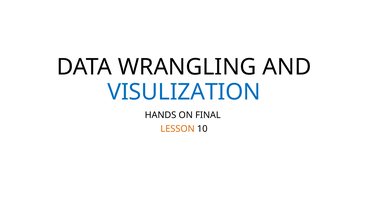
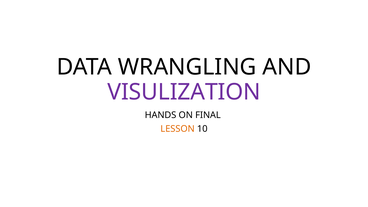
VISULIZATION colour: blue -> purple (184, 92)
